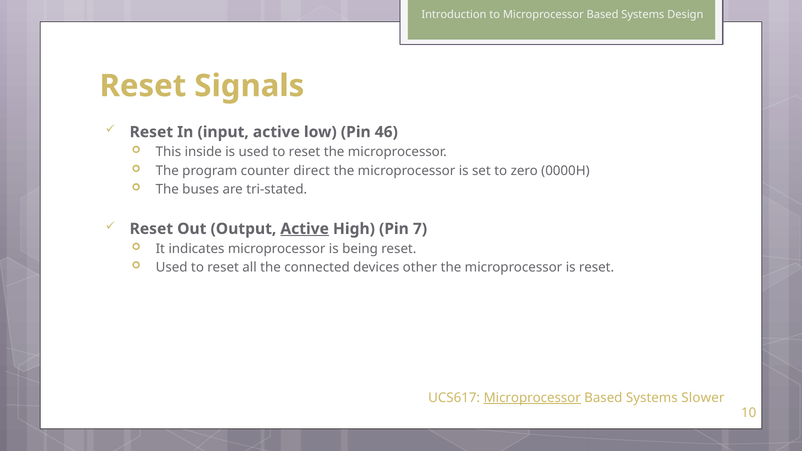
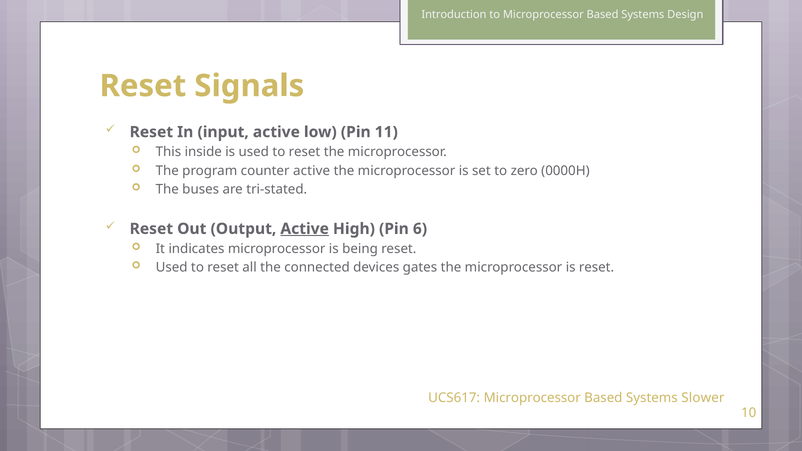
46: 46 -> 11 (386, 132)
counter direct: direct -> active (312, 171)
7: 7 -> 6 (420, 229)
other: other -> gates (420, 267)
Microprocessor underline: present -> none (532, 398)
